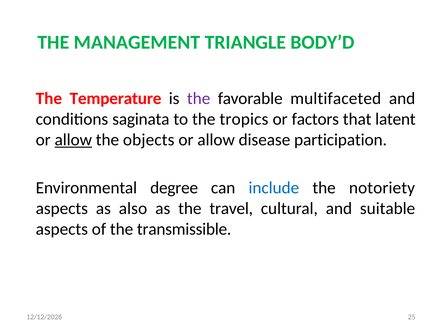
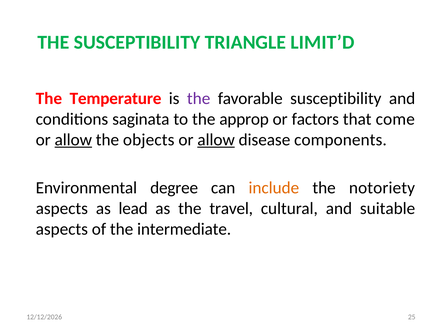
THE MANAGEMENT: MANAGEMENT -> SUSCEPTIBILITY (137, 42)
BODY’D: BODY’D -> LIMIT’D (322, 42)
favorable multifaceted: multifaceted -> susceptibility (336, 98)
tropics: tropics -> approp (244, 119)
latent: latent -> come (395, 119)
allow underline: none -> present (216, 140)
participation: participation -> components (340, 140)
include colour: blue -> orange (274, 188)
also: also -> lead (133, 208)
transmissible: transmissible -> intermediate (184, 229)
